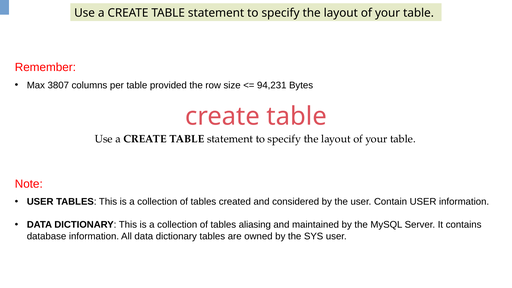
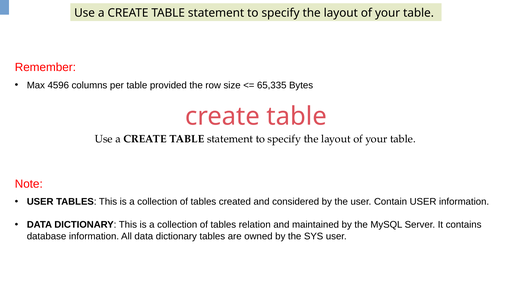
3807: 3807 -> 4596 (58, 85)
94,231: 94,231 -> 65,335 (272, 85)
aliasing: aliasing -> relation (255, 225)
